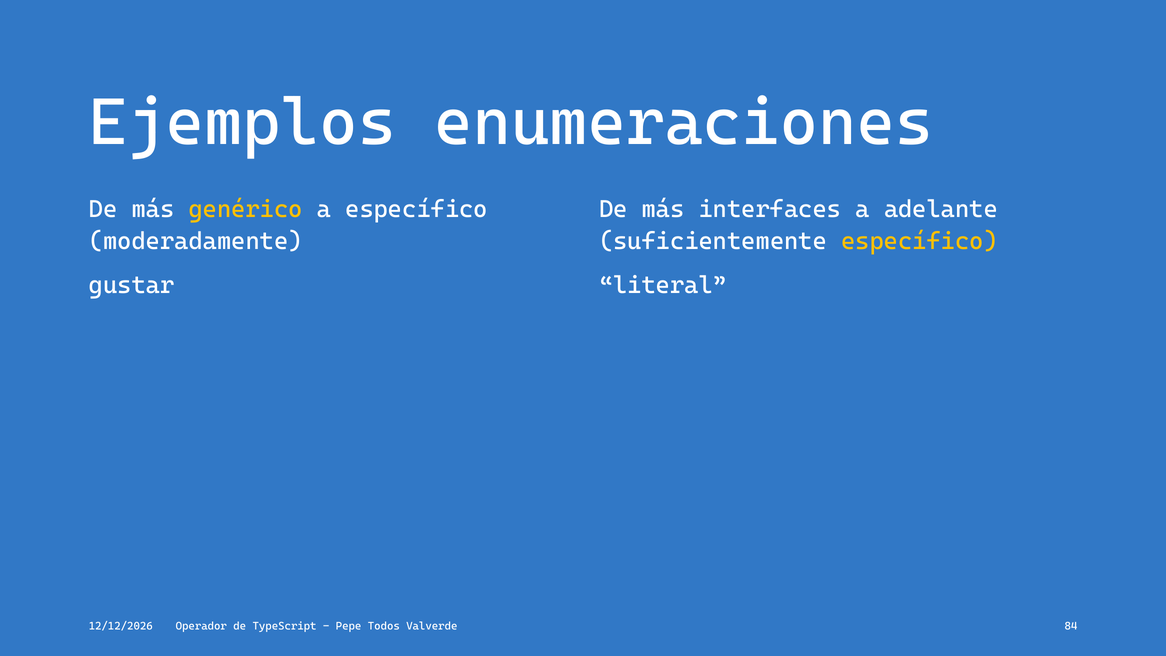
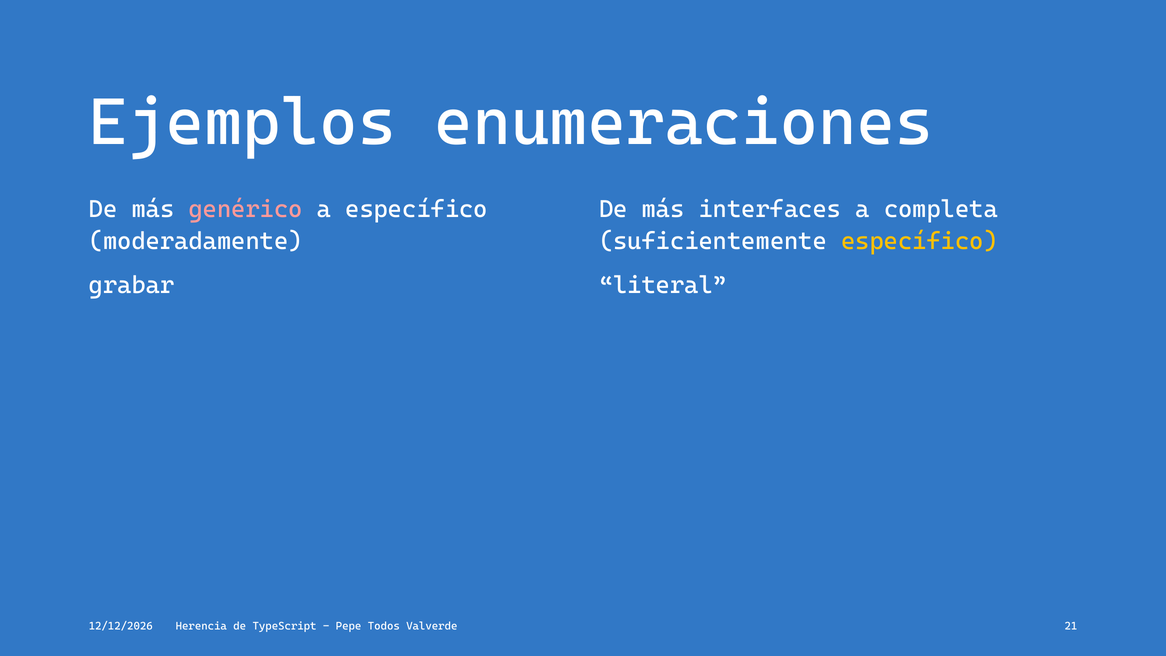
genérico colour: yellow -> pink (246, 209)
adelante: adelante -> completa (941, 209)
gustar: gustar -> grabar (132, 285)
Operador: Operador -> Herencia (201, 626)
84: 84 -> 21 (1071, 626)
